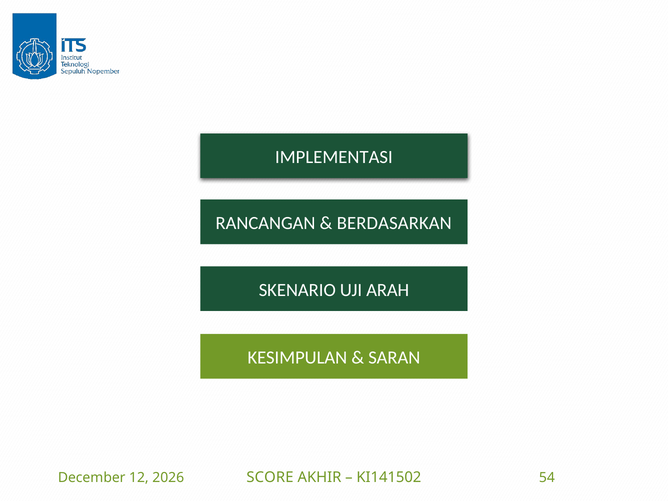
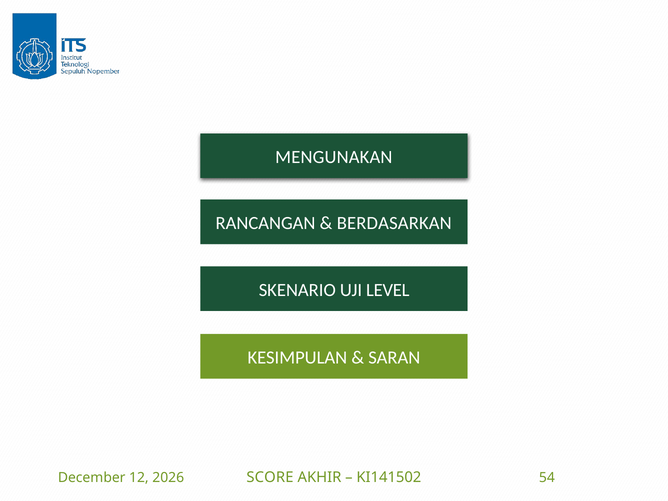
IMPLEMENTASI: IMPLEMENTASI -> MENGUNAKAN (334, 157)
ARAH: ARAH -> LEVEL (388, 290)
